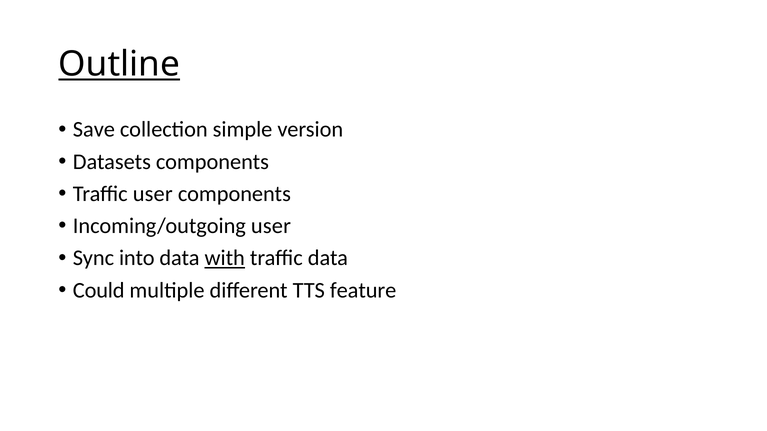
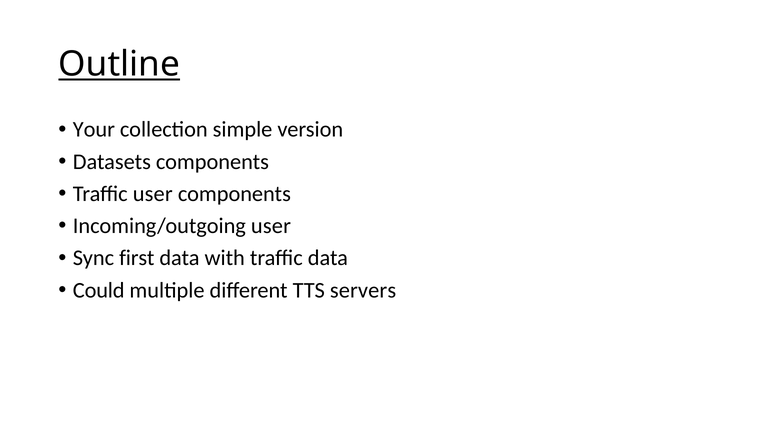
Save: Save -> Your (94, 130)
into: into -> first (137, 258)
with underline: present -> none (225, 258)
feature: feature -> servers (363, 290)
